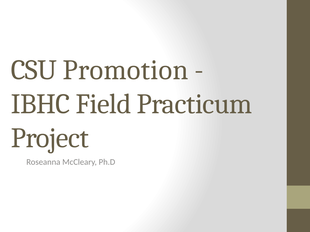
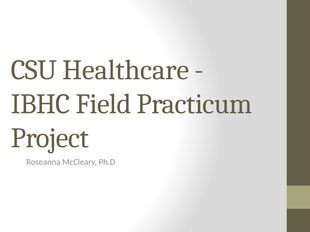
Promotion: Promotion -> Healthcare (126, 70)
